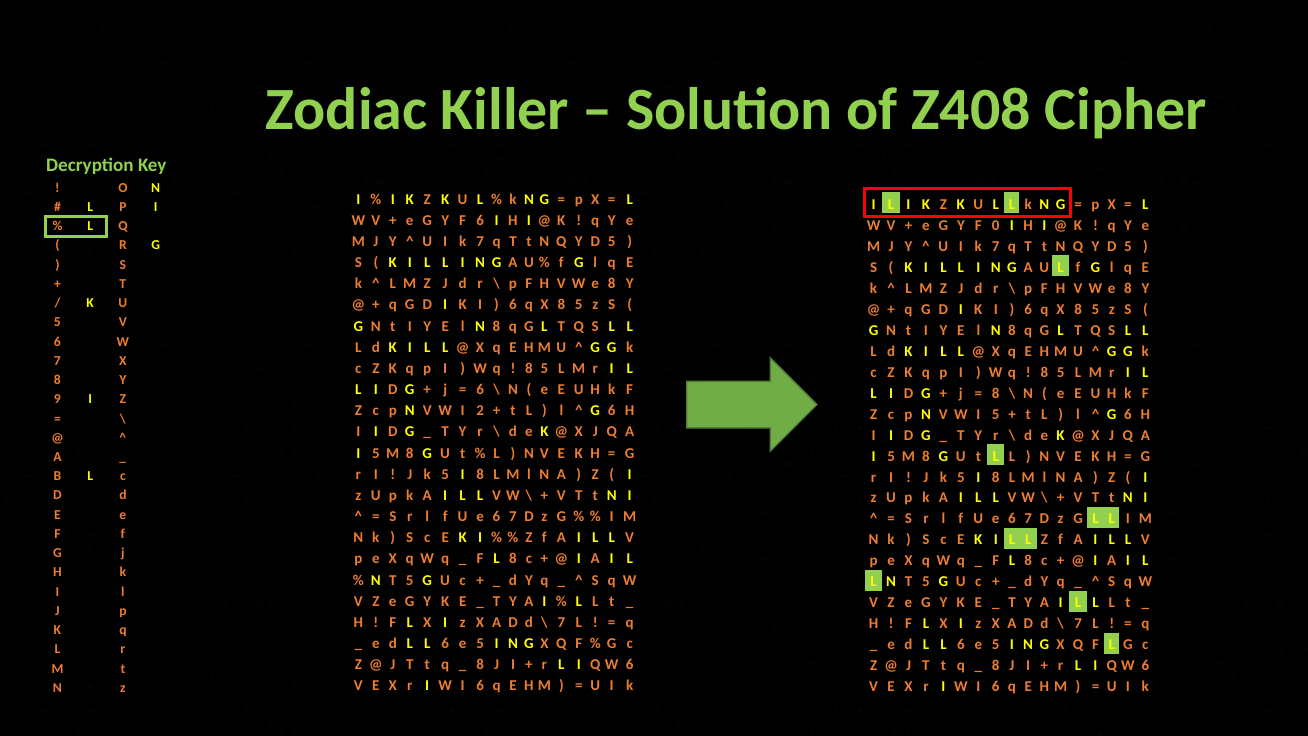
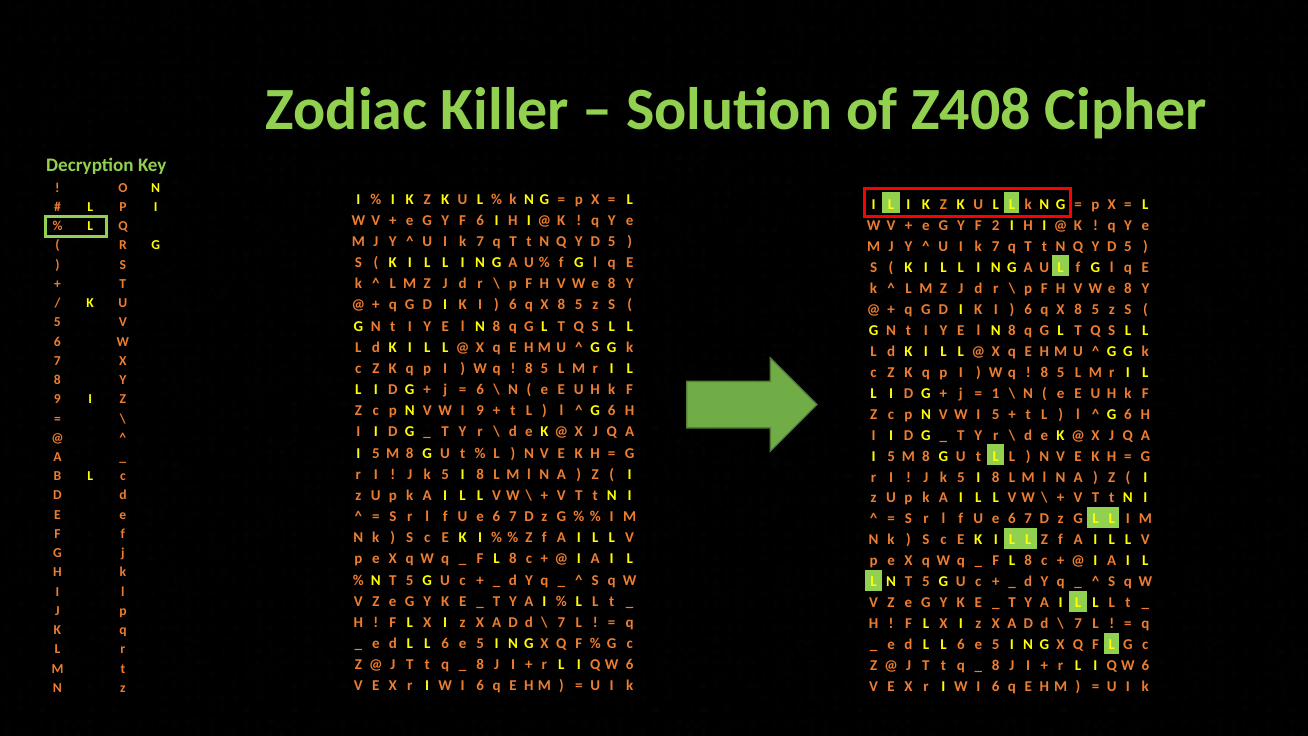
0: 0 -> 2 (996, 225)
8: 8 -> 1 (996, 393)
I 2: 2 -> 9 (480, 411)
